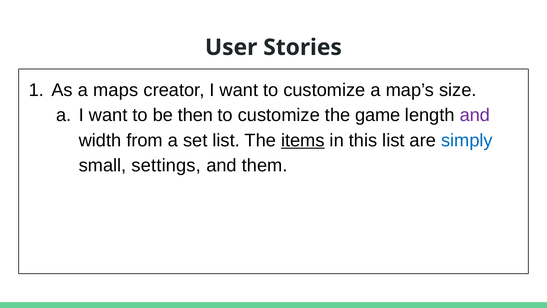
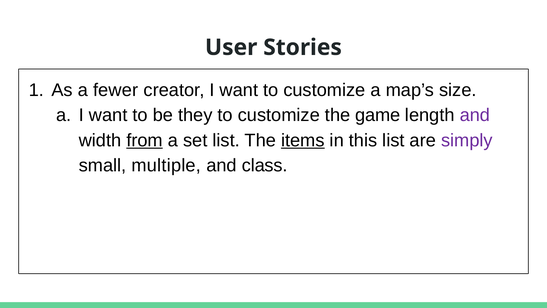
maps: maps -> fewer (116, 90)
then: then -> they (195, 115)
from underline: none -> present (145, 140)
simply colour: blue -> purple (467, 140)
settings: settings -> multiple (166, 165)
them: them -> class (265, 165)
